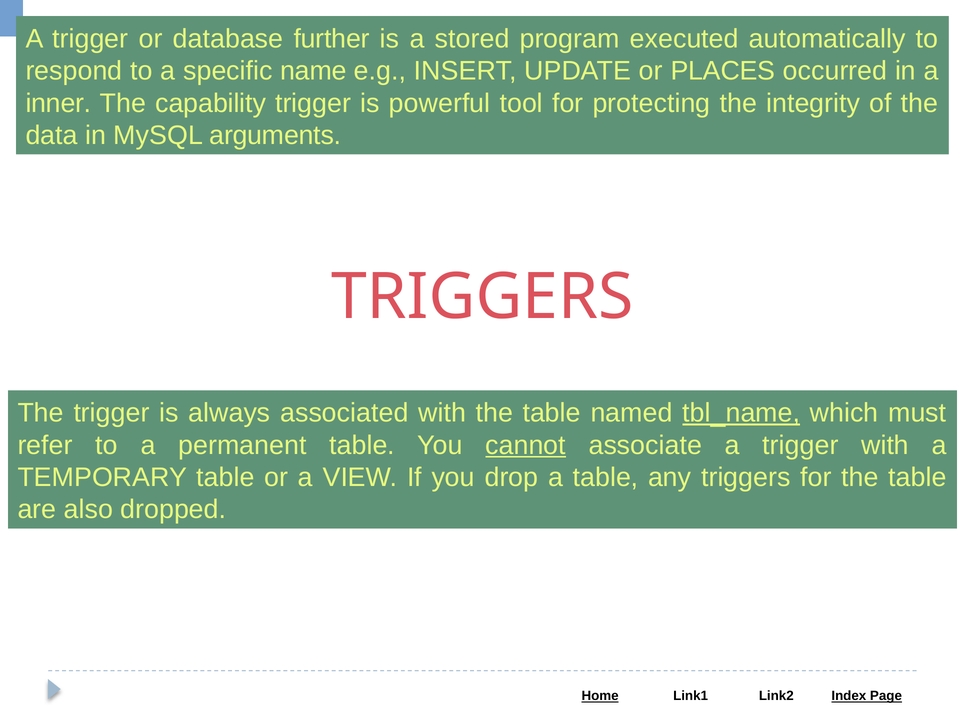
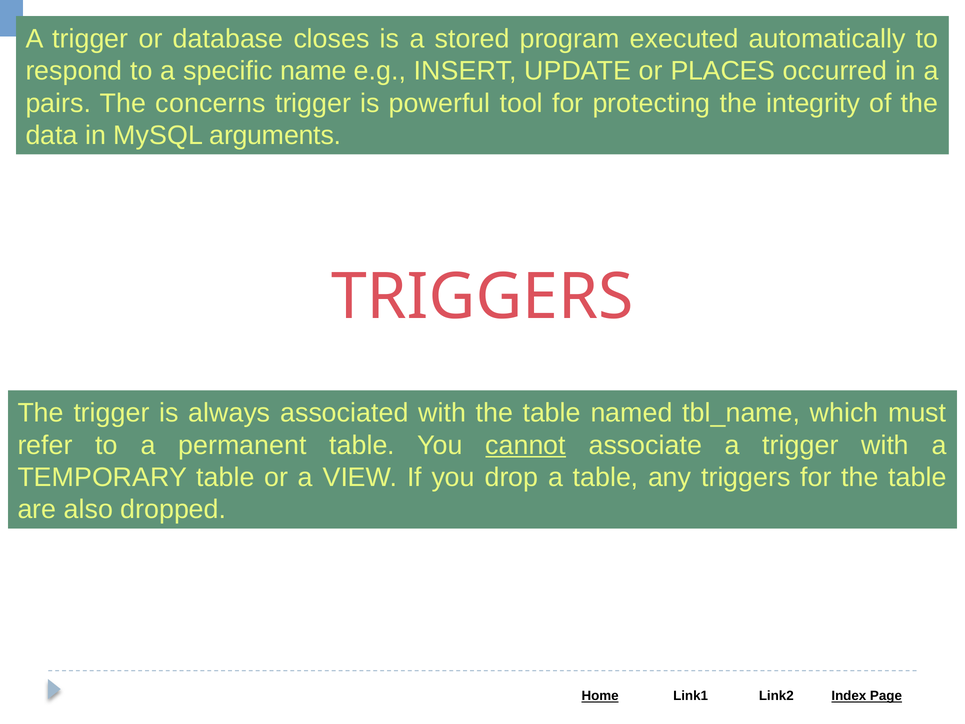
further: further -> closes (332, 39)
inner: inner -> pairs (58, 103)
capability: capability -> concerns (211, 103)
tbl_name underline: present -> none (741, 413)
